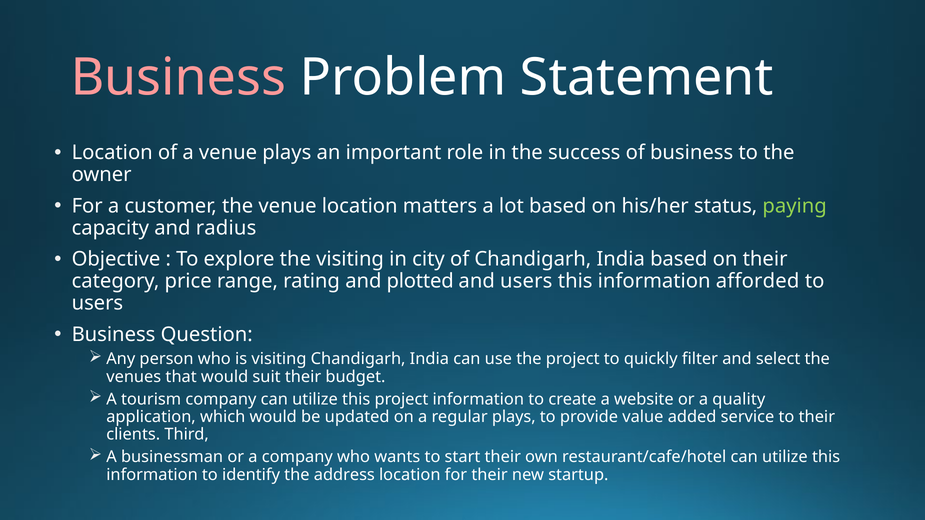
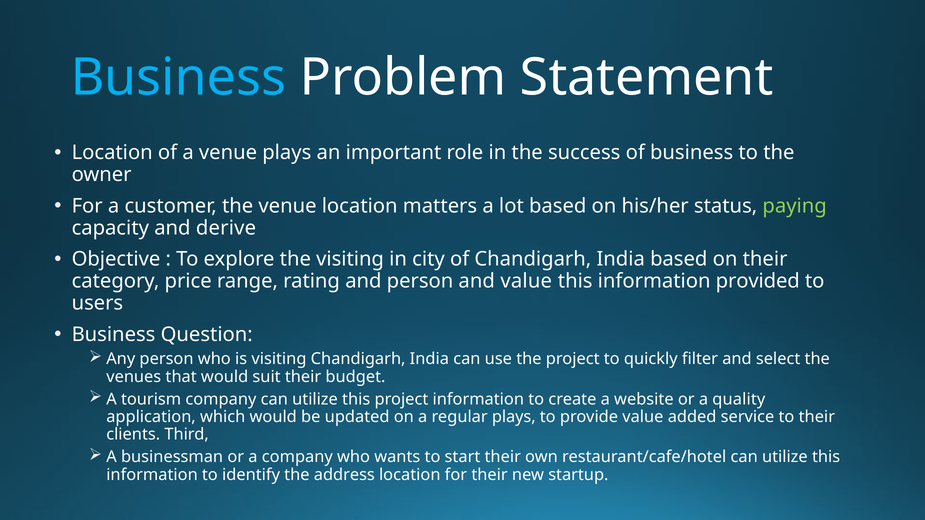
Business colour: pink -> light blue (178, 78)
radius: radius -> derive (226, 228)
and plotted: plotted -> person (420, 281)
and users: users -> value (526, 281)
afforded: afforded -> provided (758, 281)
